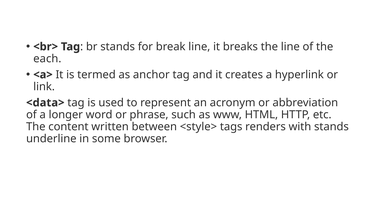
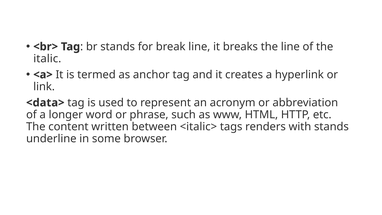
each: each -> italic (47, 59)
<style>: <style> -> <italic> (198, 127)
